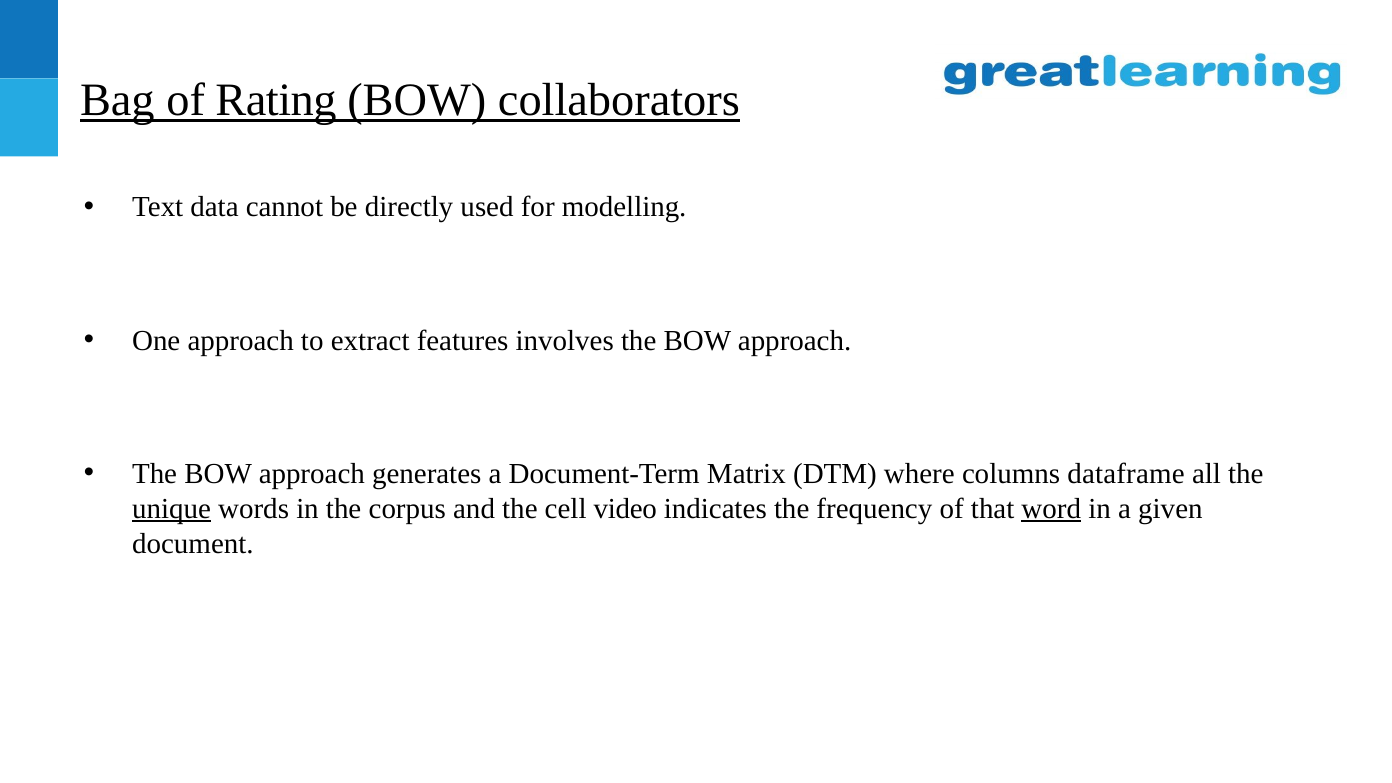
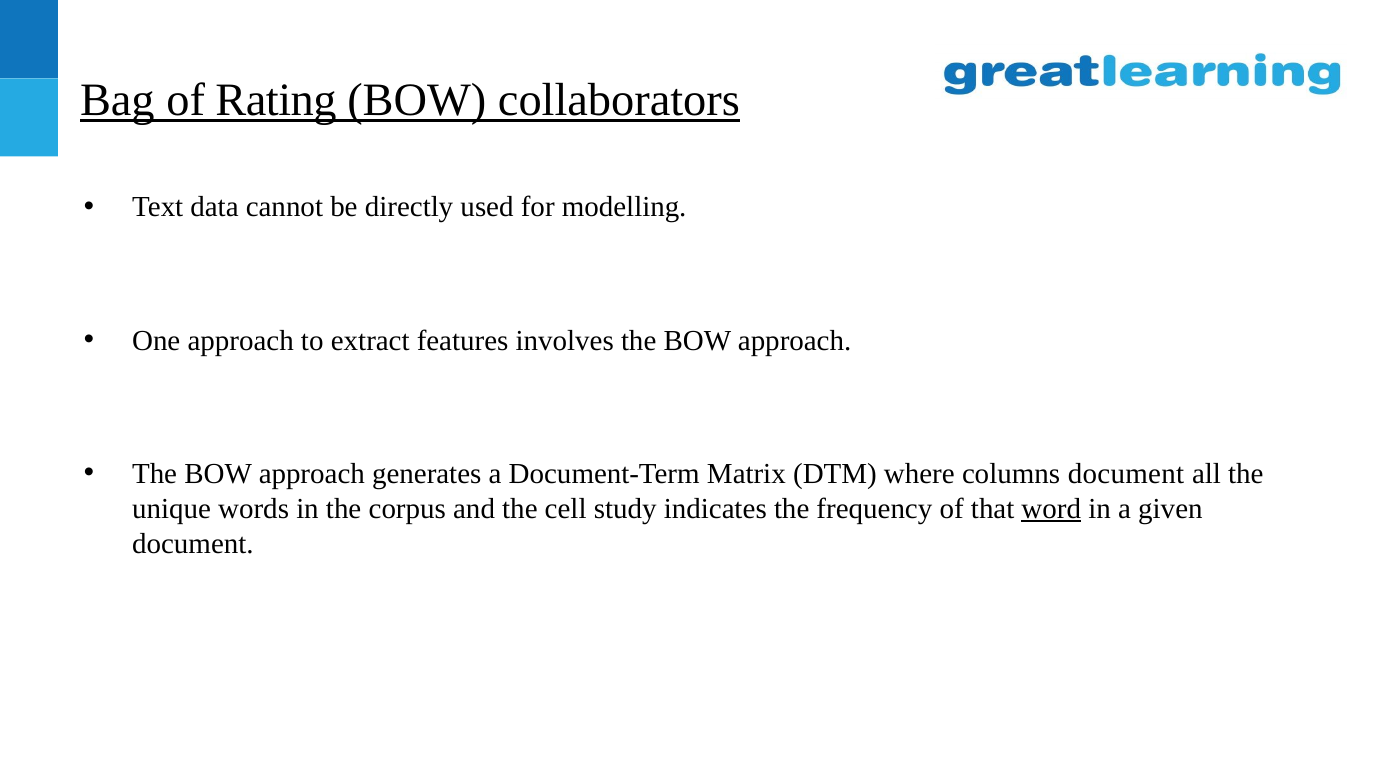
columns dataframe: dataframe -> document (1126, 474)
unique underline: present -> none (172, 509)
video: video -> study (625, 509)
